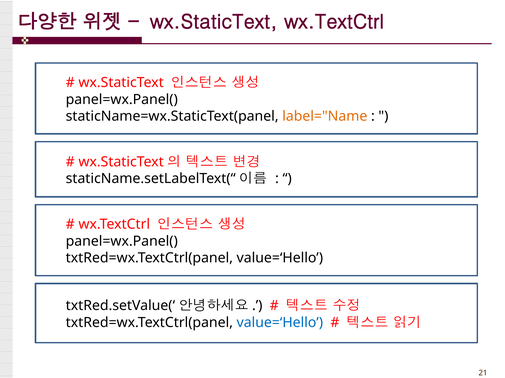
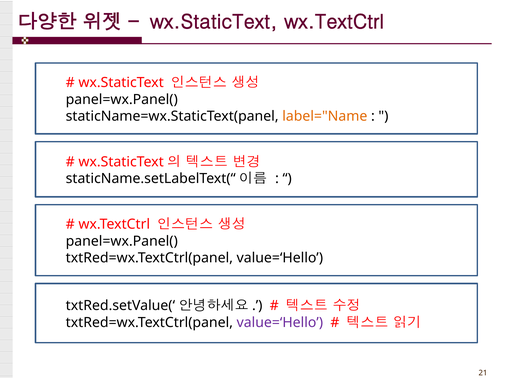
value=‘Hello colour: blue -> purple (280, 323)
